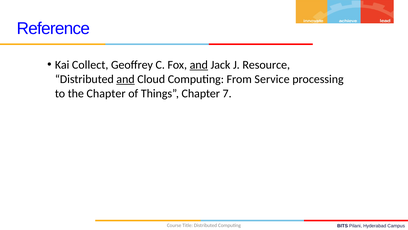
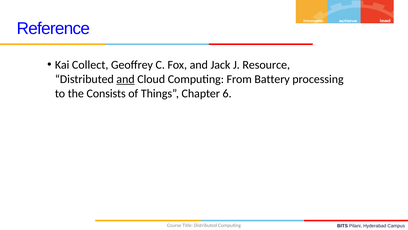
and underline: present -> none (199, 65)
Service: Service -> Battery (272, 79)
the Chapter: Chapter -> Consists (106, 93)
7: 7 -> 6 (227, 93)
